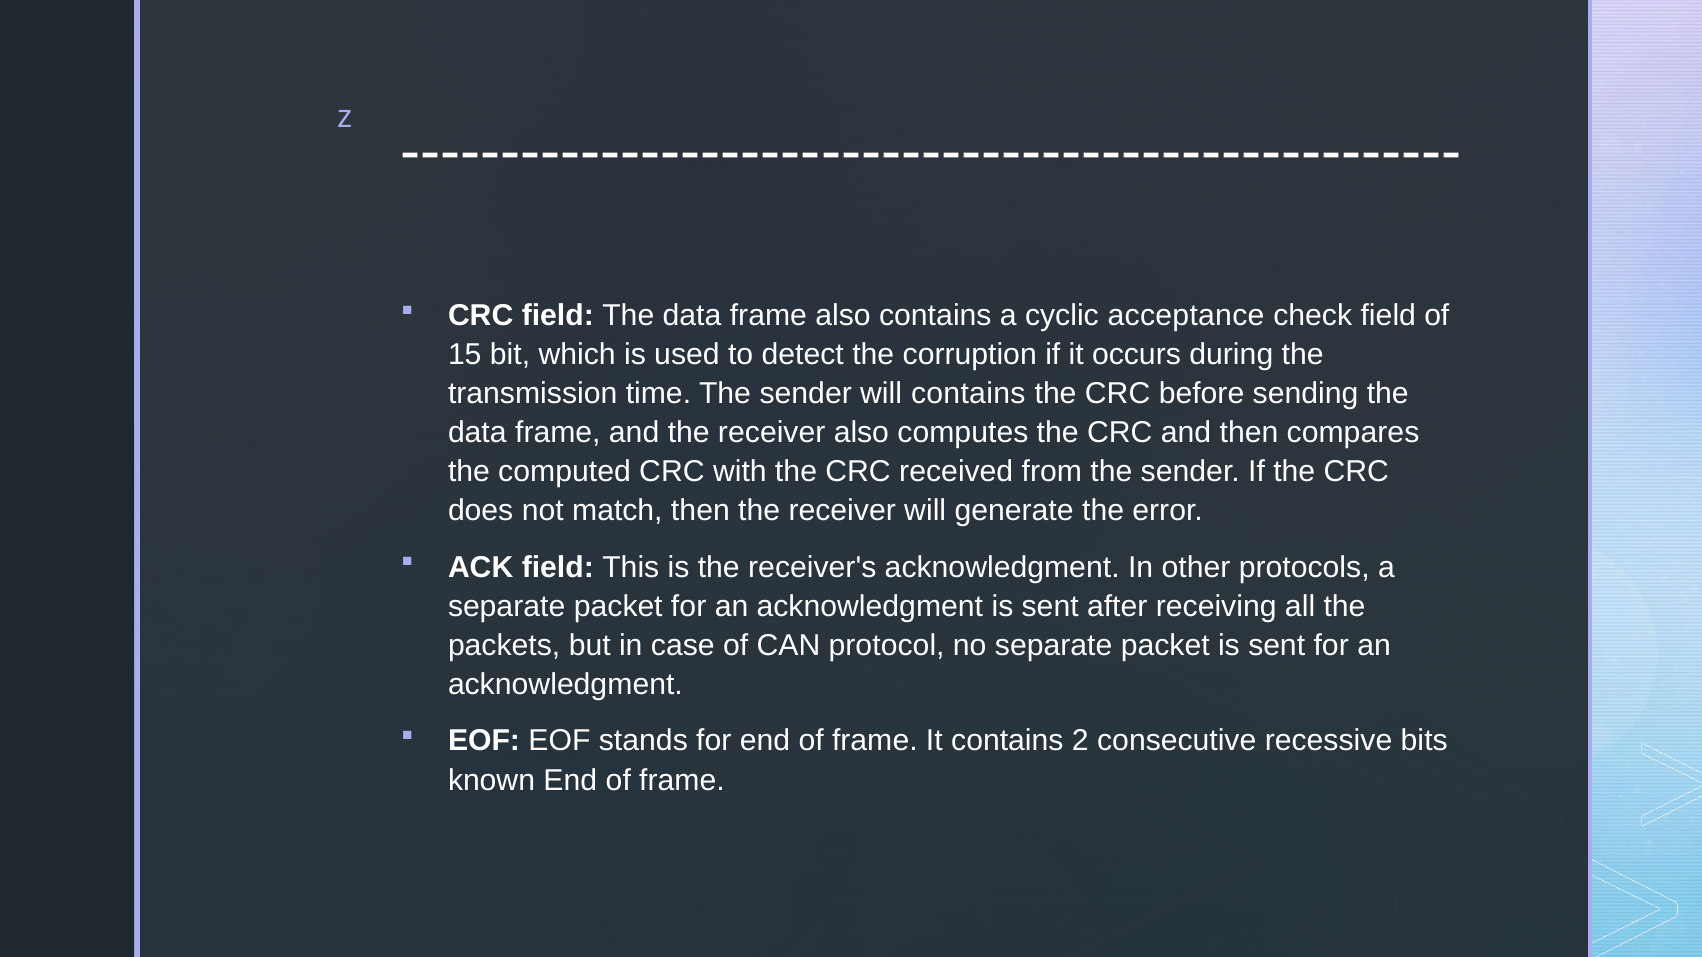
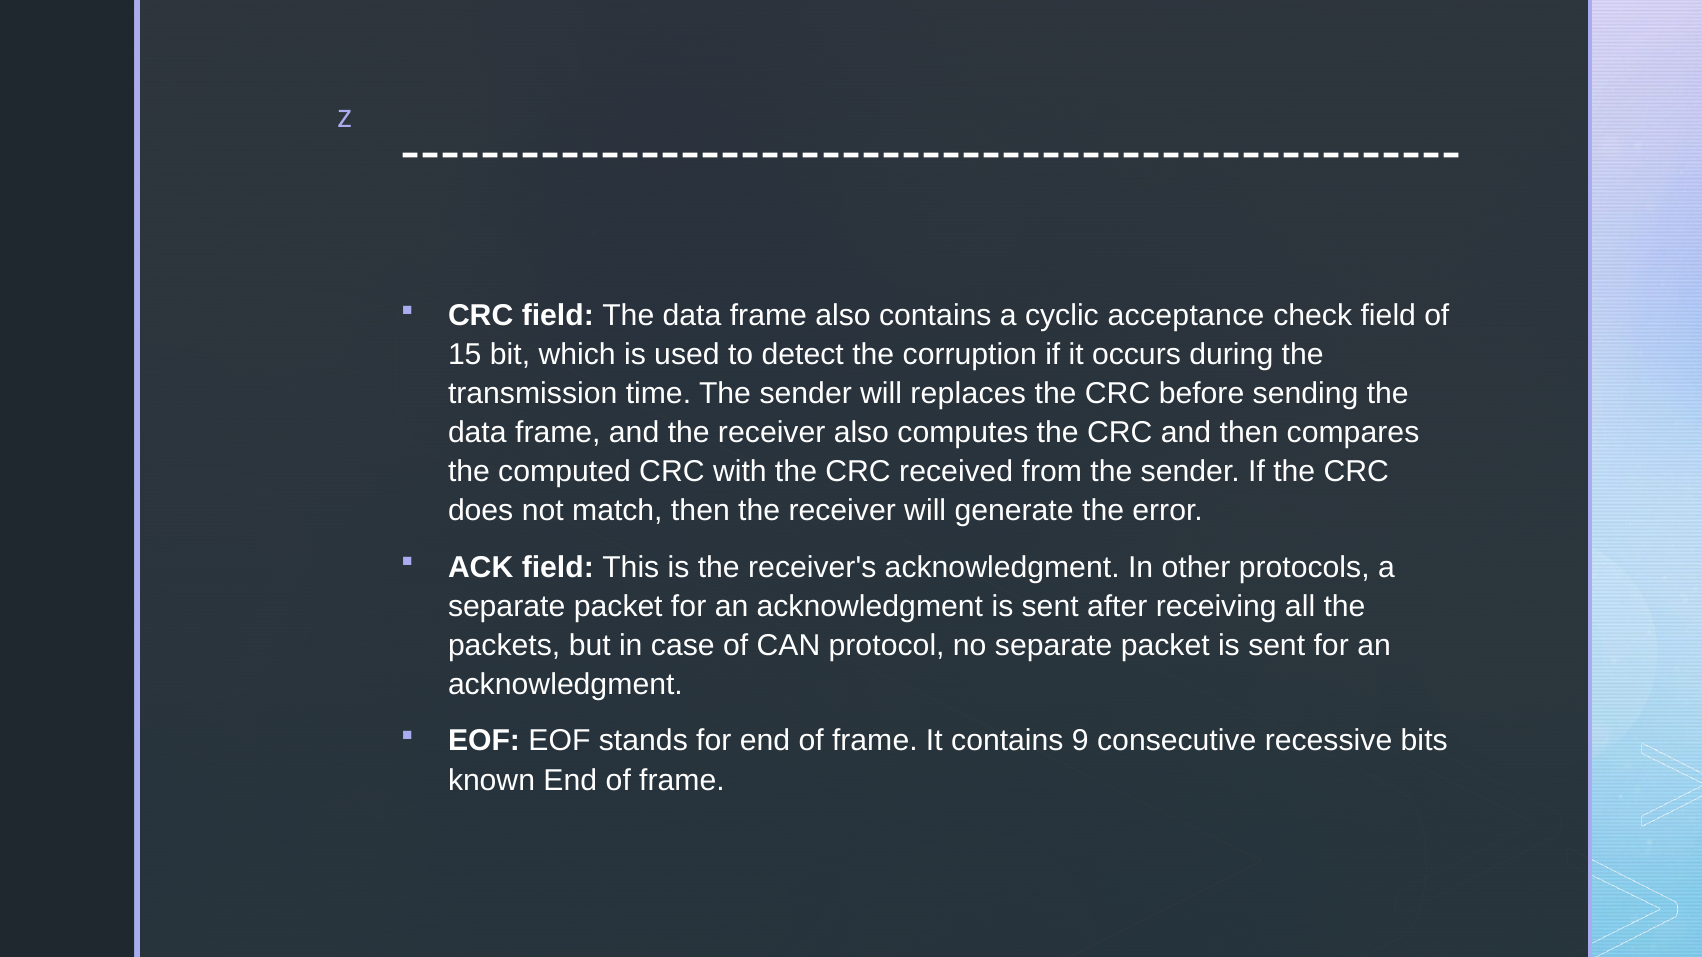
will contains: contains -> replaces (968, 394)
2: 2 -> 9 (1080, 741)
